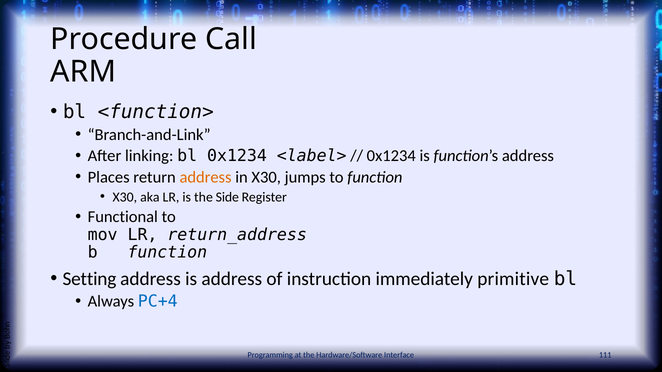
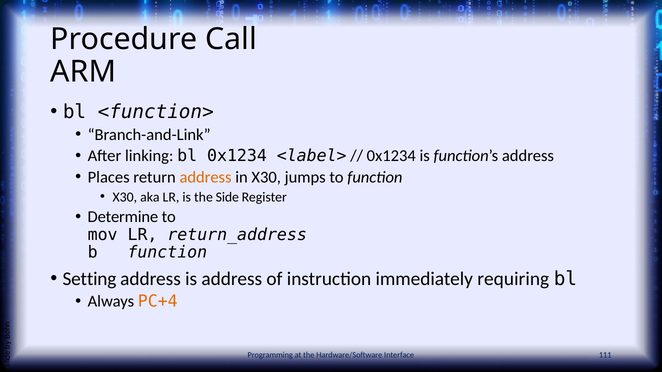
Functional: Functional -> Determine (123, 217)
primitive: primitive -> requiring (513, 279)
PC+4 colour: blue -> orange (158, 302)
